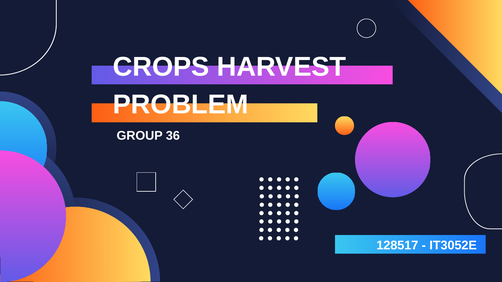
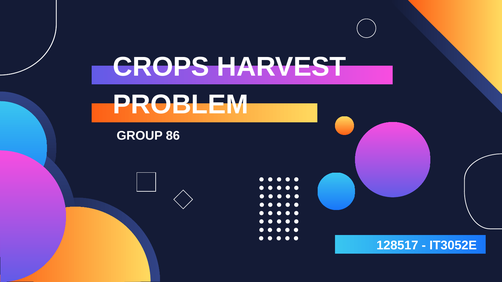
36: 36 -> 86 (173, 136)
